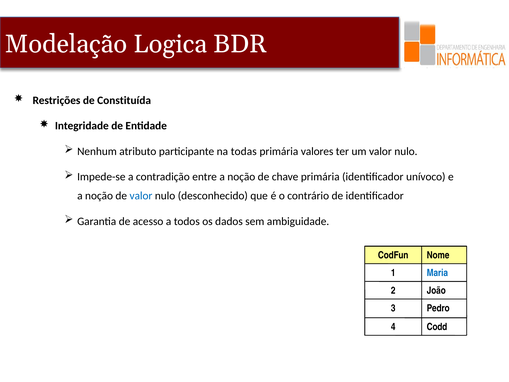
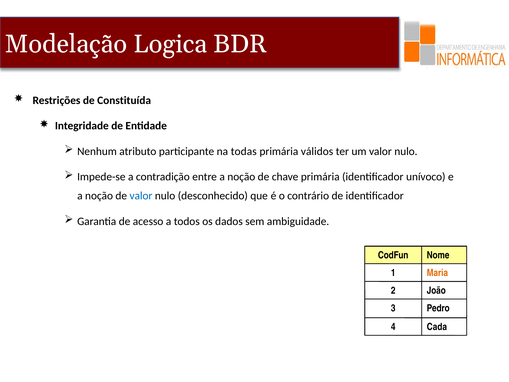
valores: valores -> válidos (317, 151)
Maria colour: blue -> orange (437, 273)
Codd: Codd -> Cada (437, 327)
